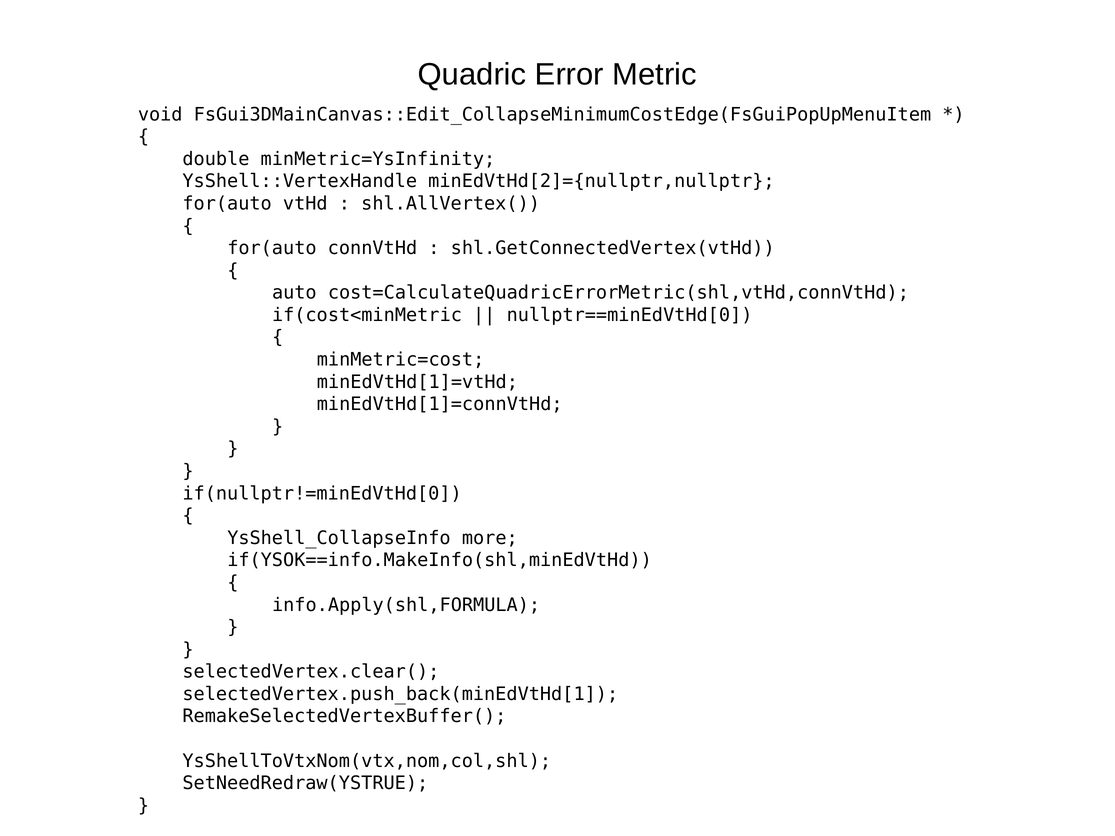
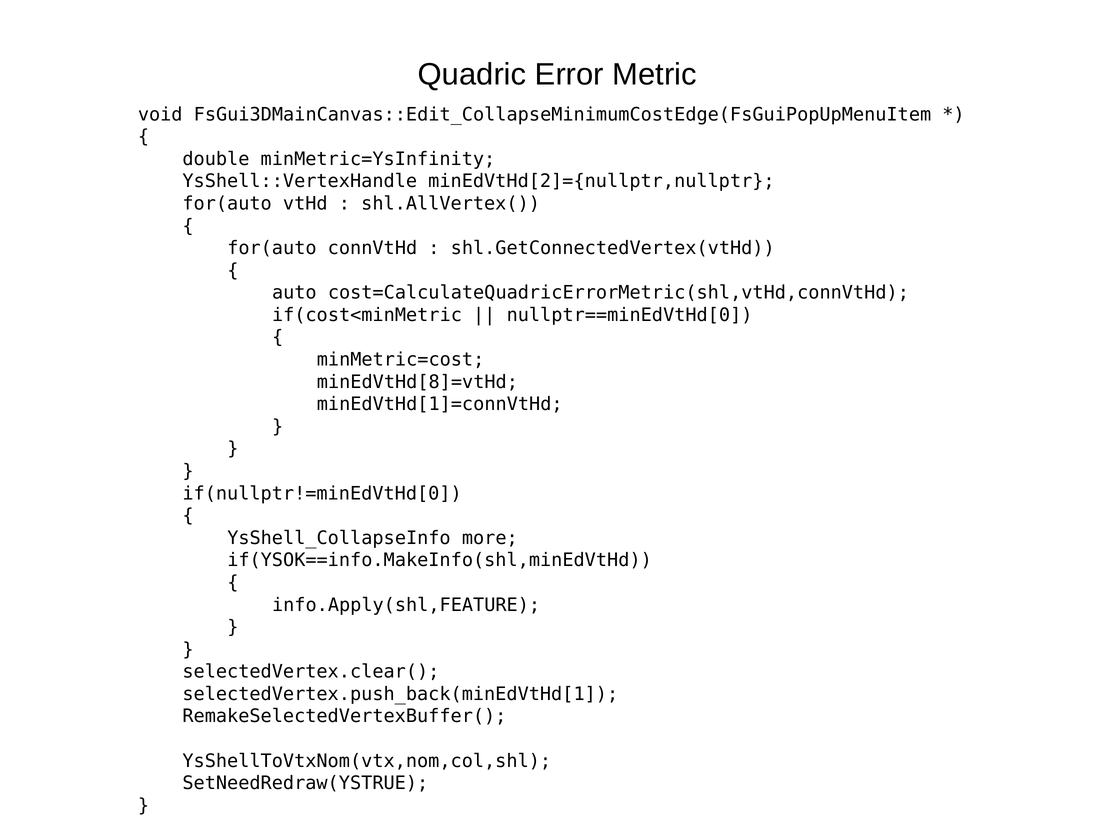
minEdVtHd[1]=vtHd: minEdVtHd[1]=vtHd -> minEdVtHd[8]=vtHd (417, 382)
info.Apply(shl,FORMULA: info.Apply(shl,FORMULA -> info.Apply(shl,FEATURE (406, 605)
